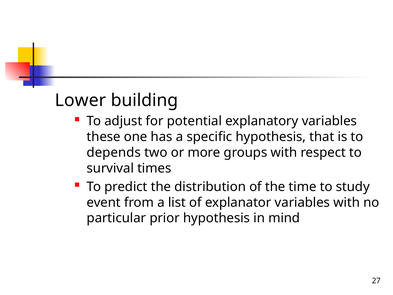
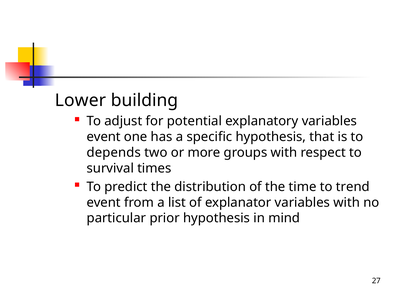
these: these -> event (104, 137)
study: study -> trend (353, 187)
